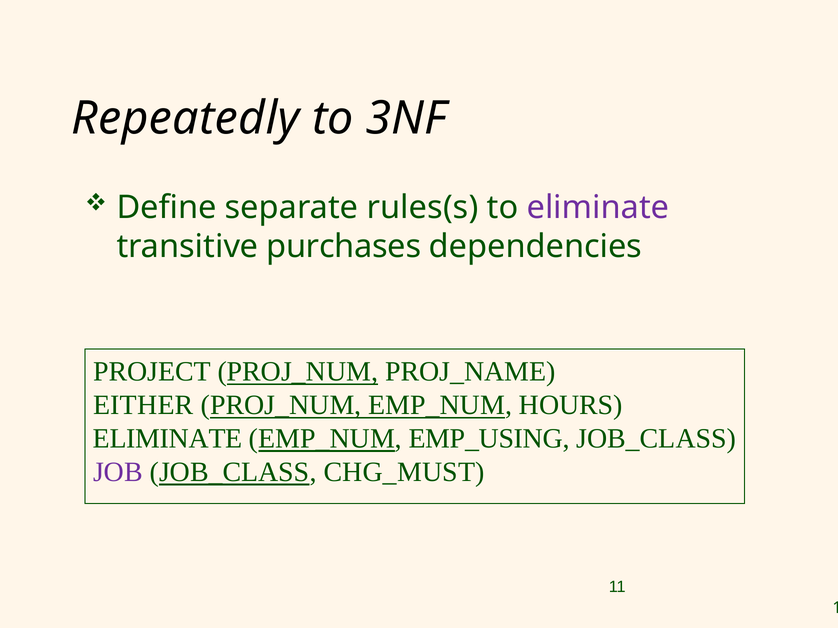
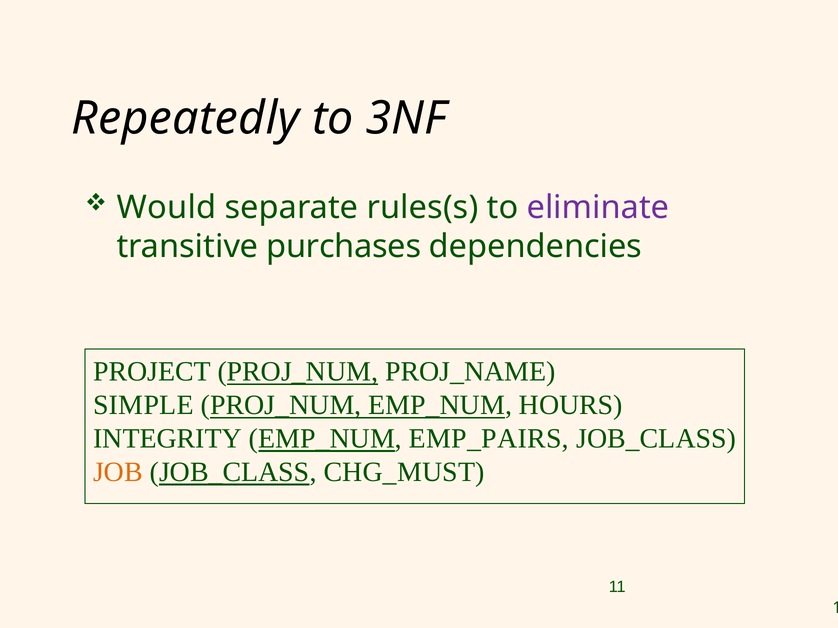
Define: Define -> Would (166, 207)
EITHER: EITHER -> SIMPLE (143, 405)
ELIMINATE: ELIMINATE -> INTEGRITY (168, 439)
EMP_USING: EMP_USING -> EMP_PAIRS (489, 439)
JOB colour: purple -> orange (118, 473)
